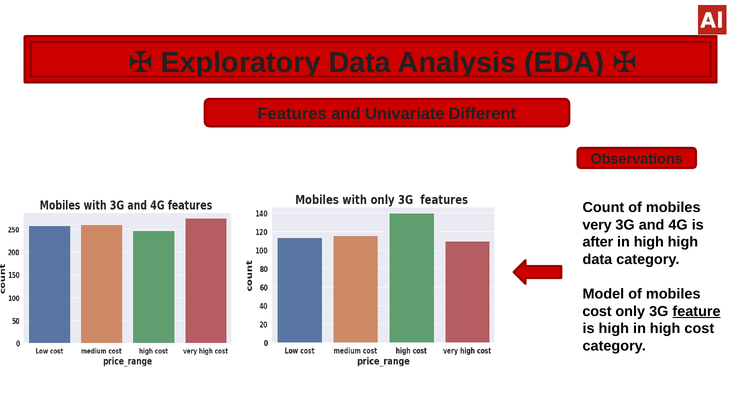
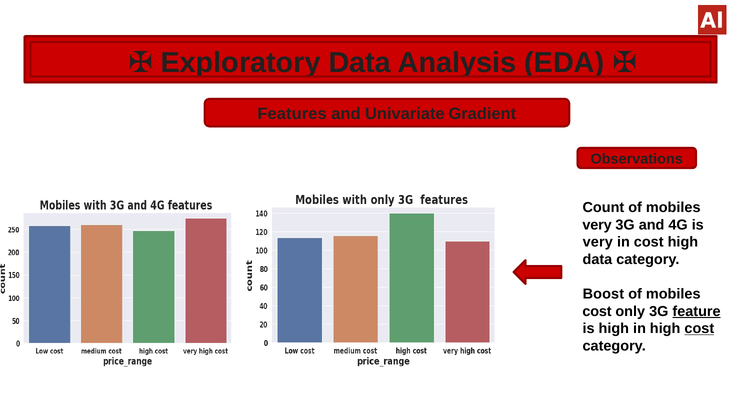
Different: Different -> Gradient (482, 114)
after: after -> very (598, 242)
high: high -> cost (649, 242)
Model: Model -> Boost (603, 294)
cost underline: none -> present (699, 329)
